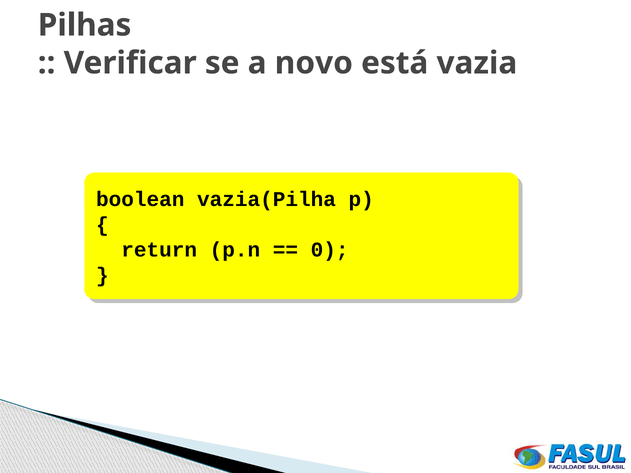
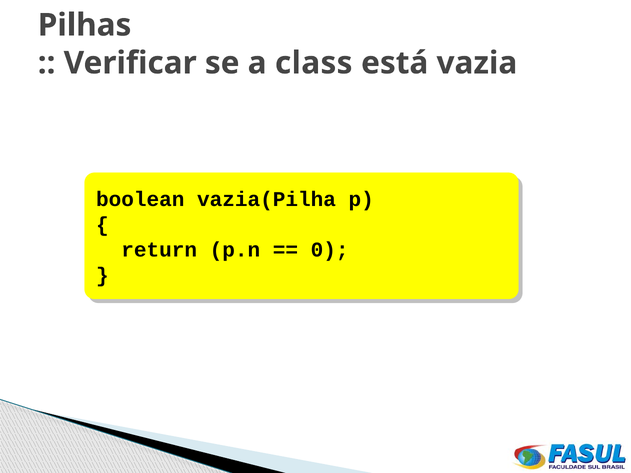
novo: novo -> class (314, 63)
